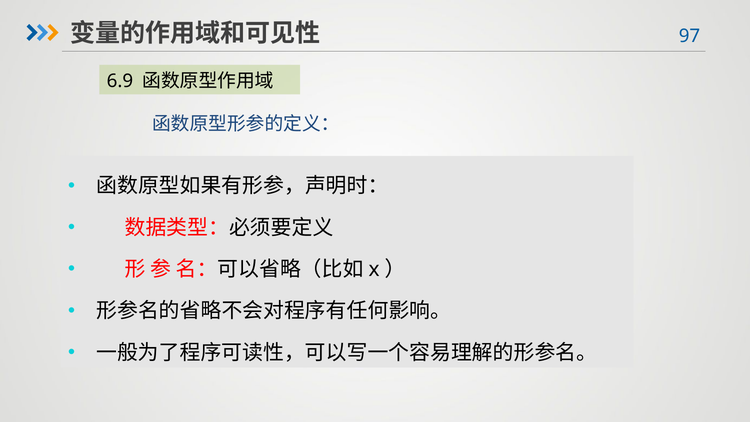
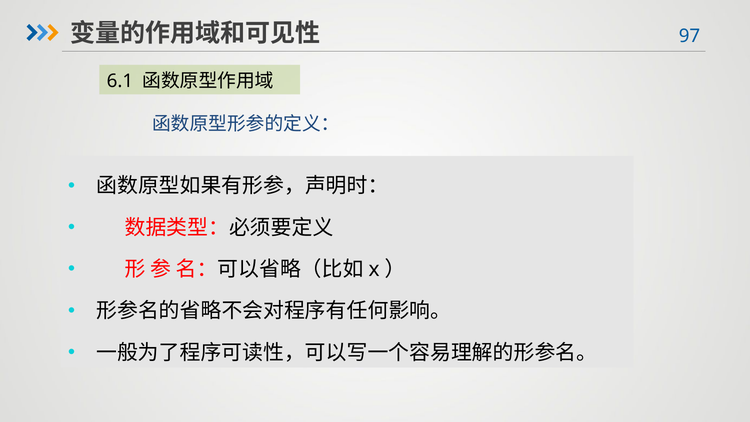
6.9: 6.9 -> 6.1 (120, 81)
